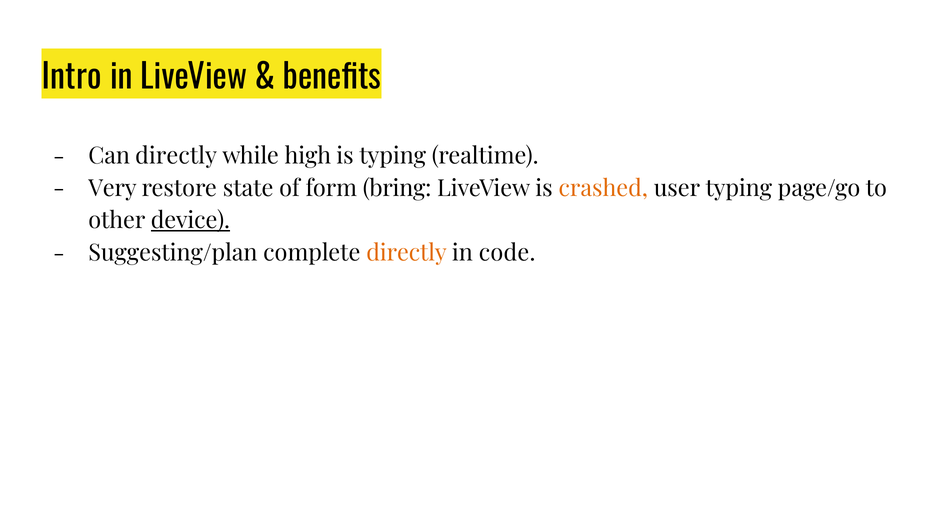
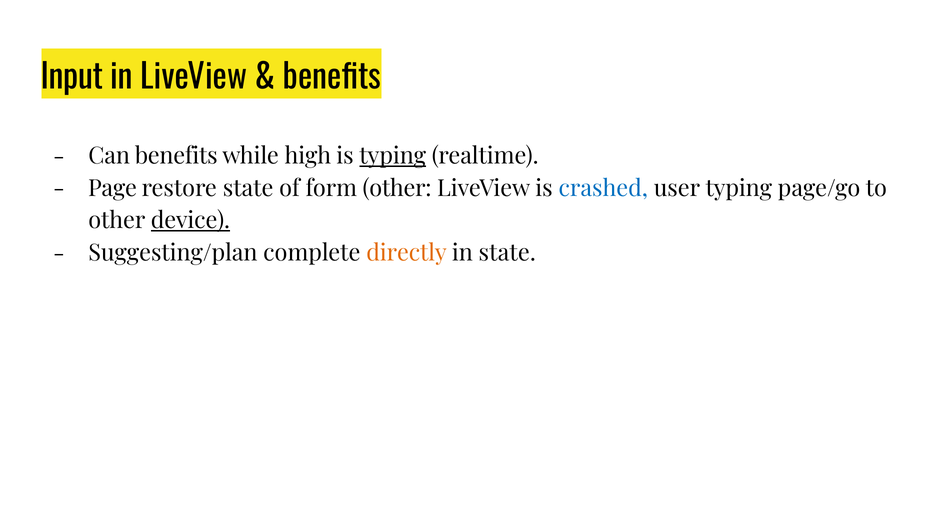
Intro: Intro -> Input (72, 78)
Can directly: directly -> benefits (176, 156)
typing underline: none -> present (393, 156)
Very: Very -> Page (112, 188)
form bring: bring -> other (397, 188)
crashed colour: orange -> blue (603, 188)
in code: code -> state (507, 253)
